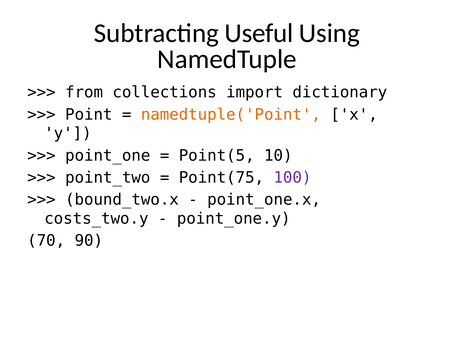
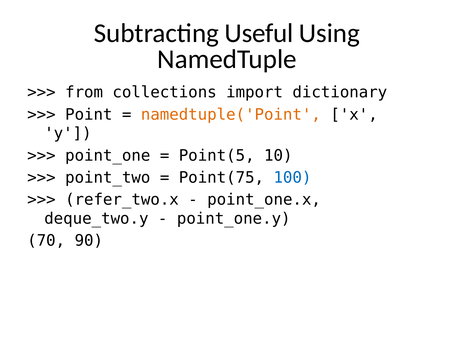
100 colour: purple -> blue (292, 177)
bound_two.x: bound_two.x -> refer_two.x (122, 199)
costs_two.y: costs_two.y -> deque_two.y (96, 218)
